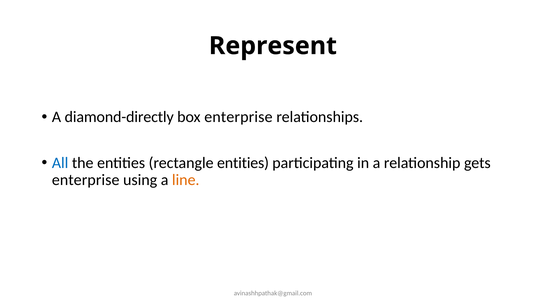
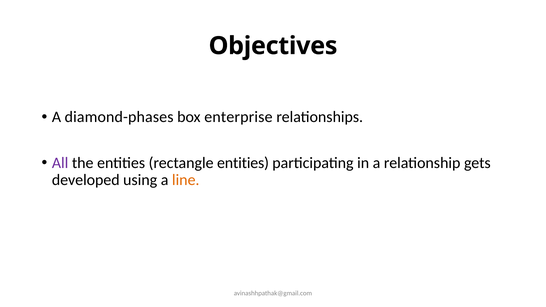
Represent: Represent -> Objectives (273, 46)
diamond-directly: diamond-directly -> diamond-phases (119, 117)
All colour: blue -> purple (60, 163)
enterprise: enterprise -> developed (86, 180)
